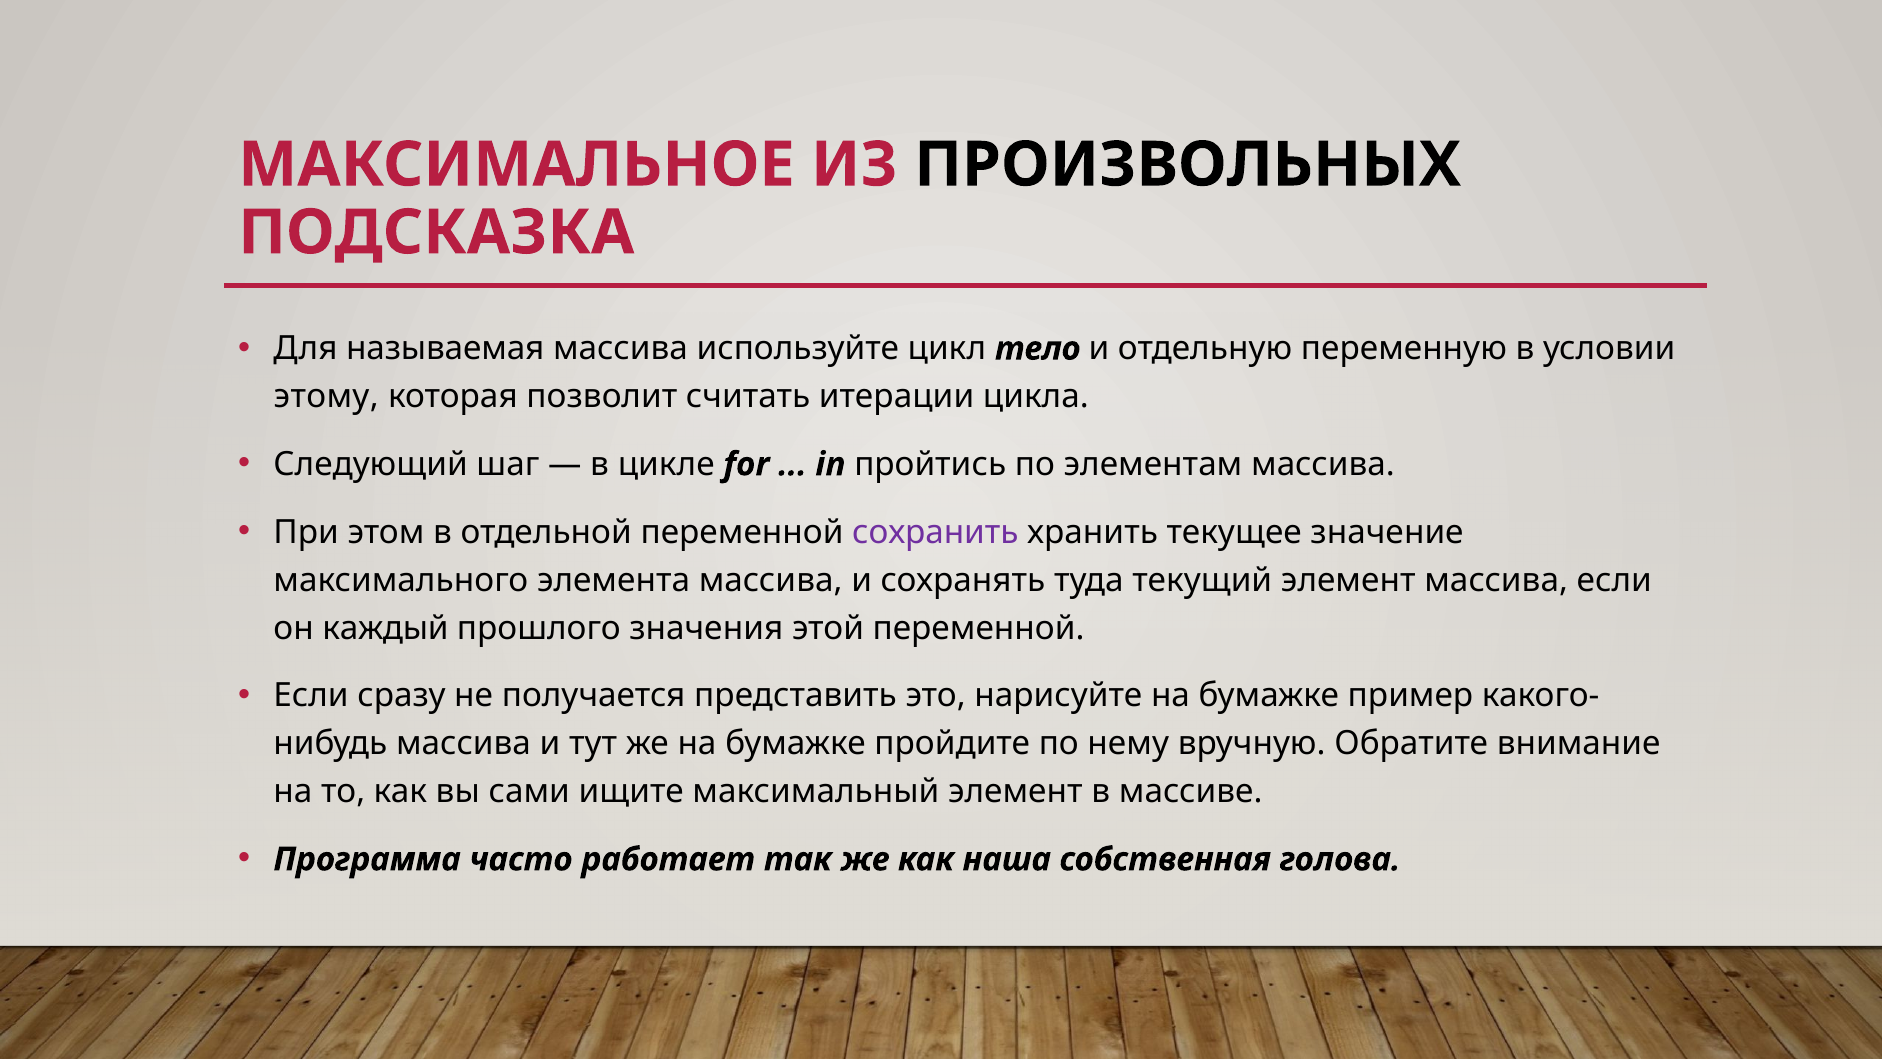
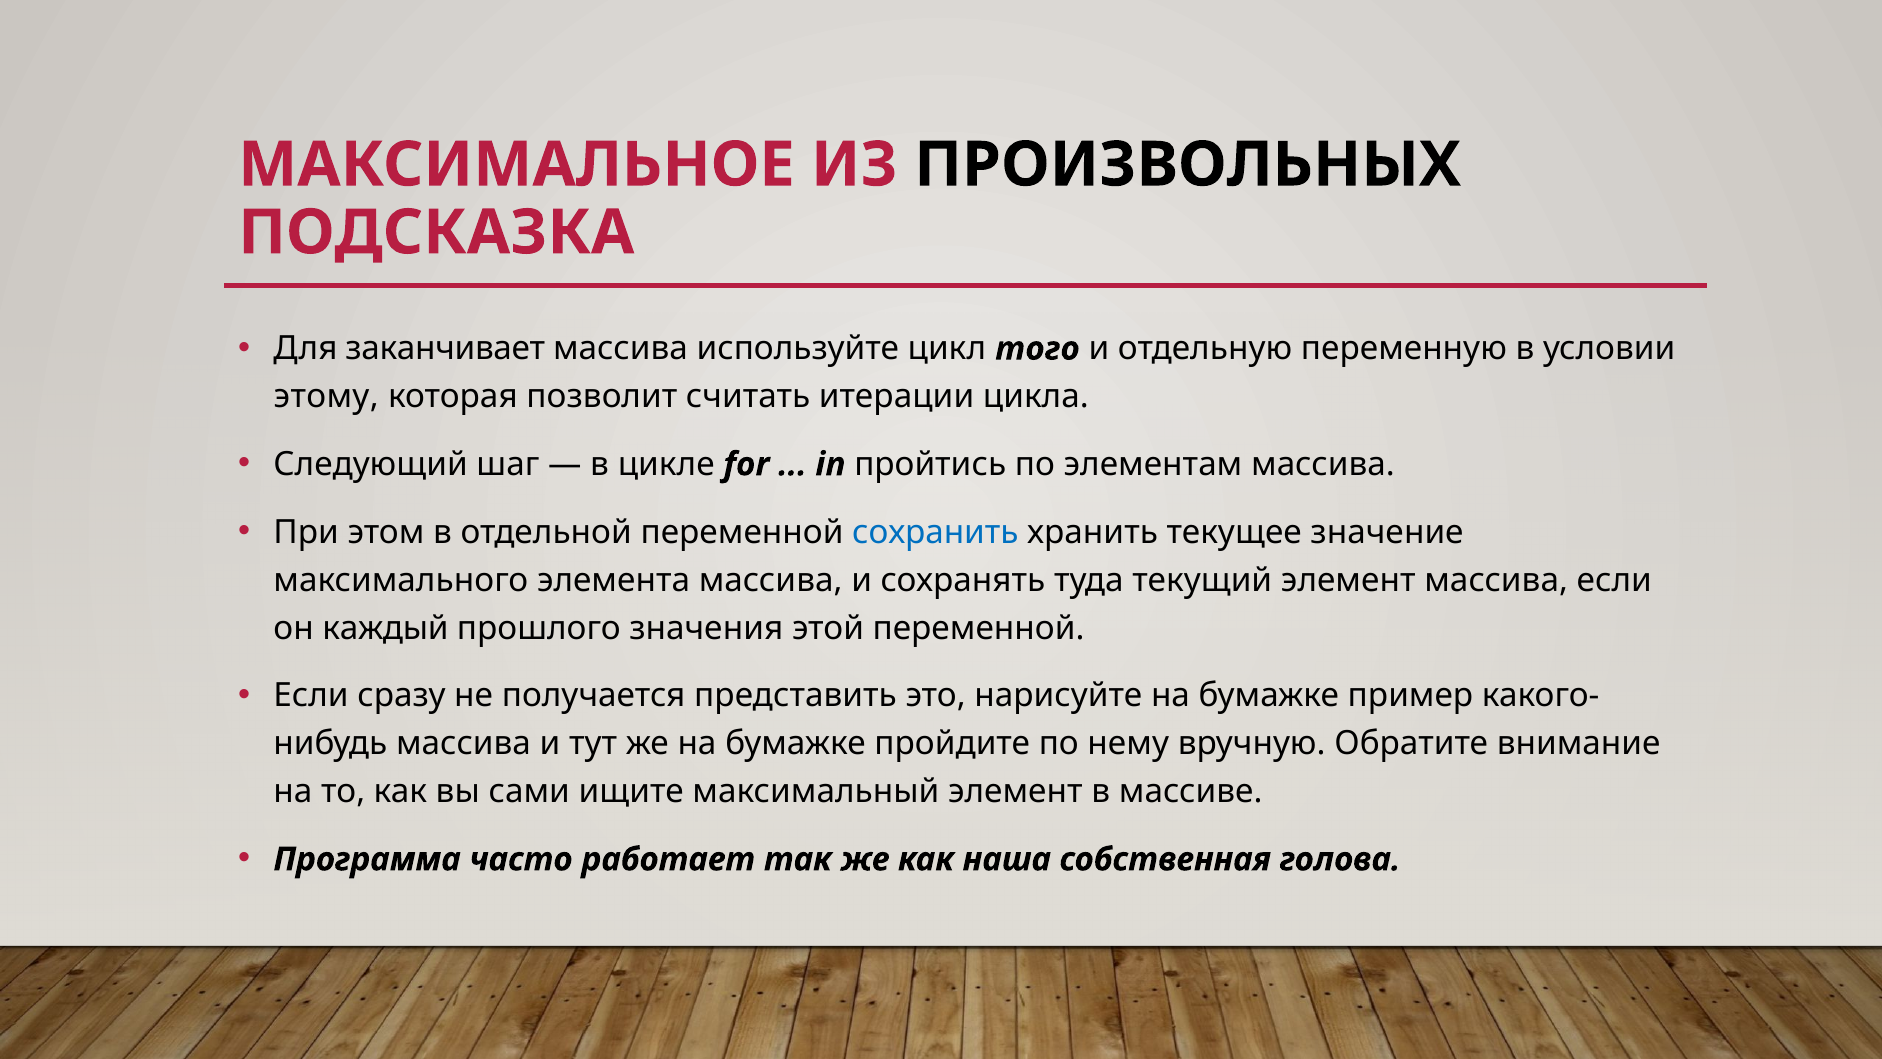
называемая: называемая -> заканчивает (445, 349)
тело: тело -> того (1037, 349)
сохранить colour: purple -> blue (935, 532)
